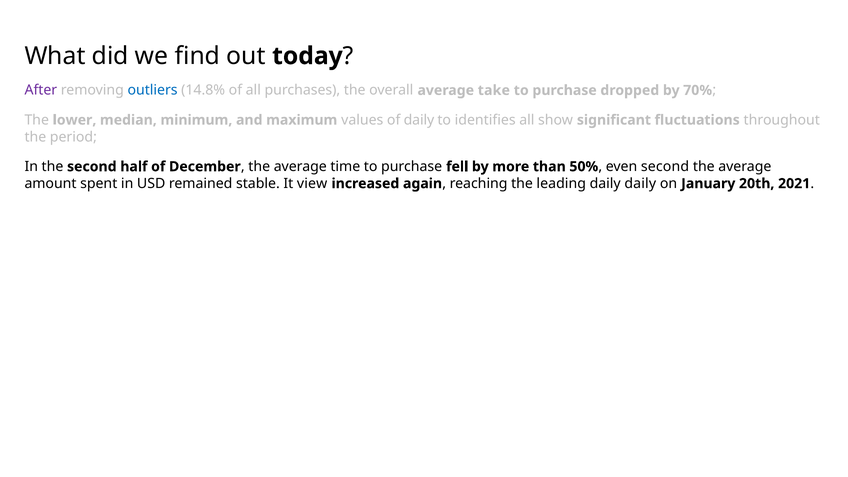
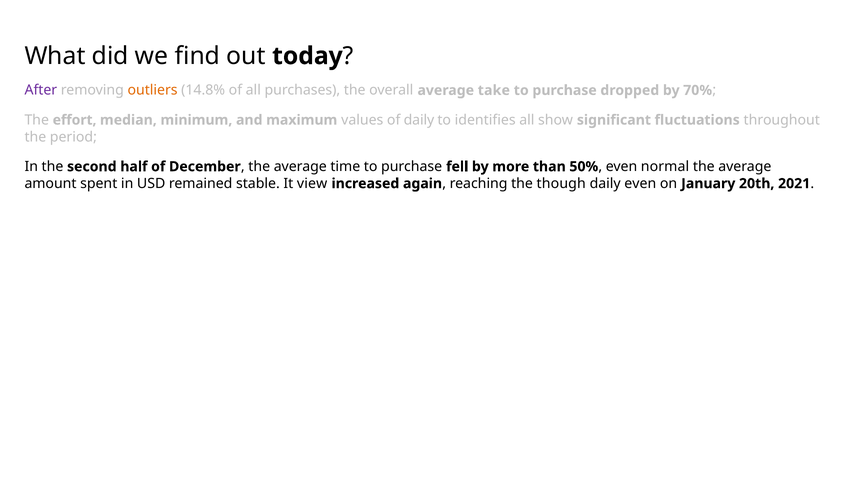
outliers colour: blue -> orange (153, 90)
lower: lower -> effort (75, 120)
even second: second -> normal (665, 167)
leading: leading -> though (561, 184)
daily daily: daily -> even (640, 184)
